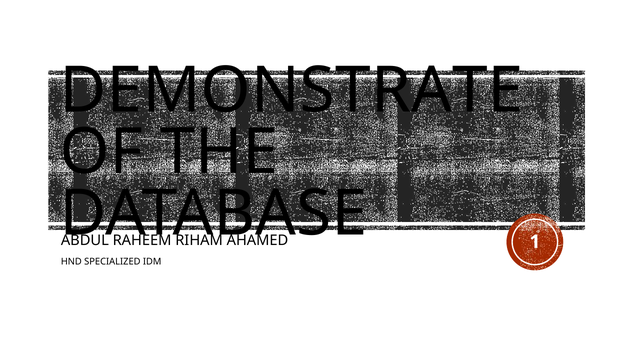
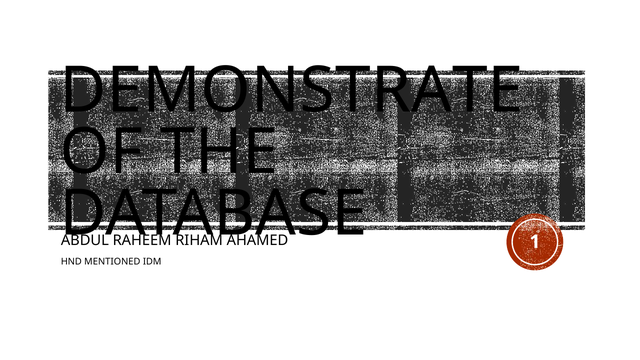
SPECIALIZED: SPECIALIZED -> MENTIONED (112, 262)
